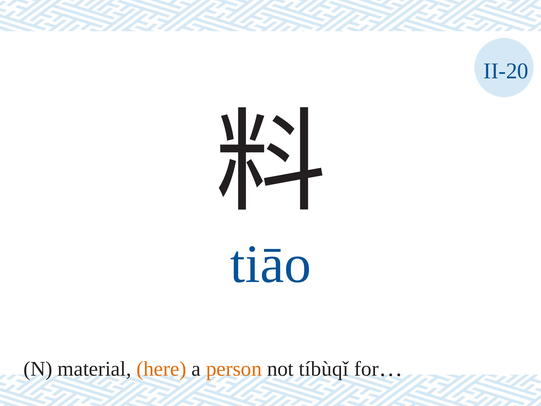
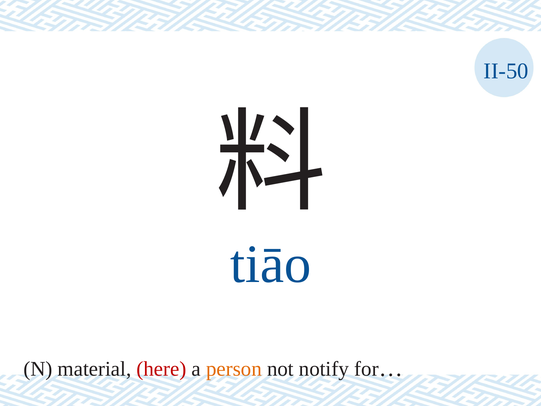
II-20: II-20 -> II-50 (506, 71)
here colour: orange -> red (161, 369)
tíbùqǐ: tíbùqǐ -> notify (324, 369)
